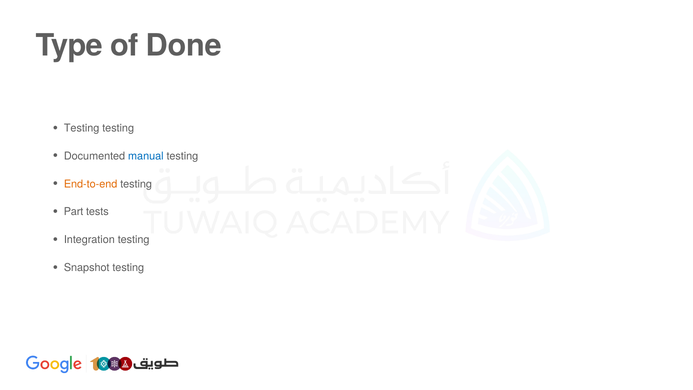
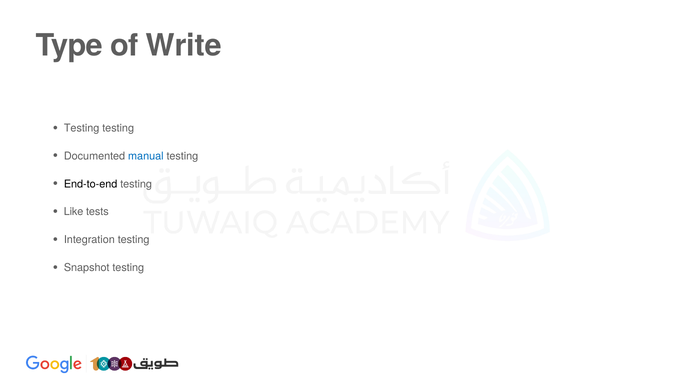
Done: Done -> Write (184, 46)
End-to-end colour: orange -> black (91, 184)
Part: Part -> Like (74, 212)
